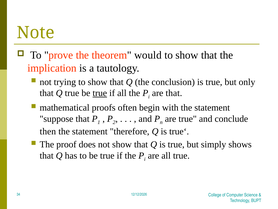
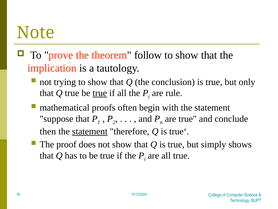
would: would -> follow (148, 55)
are that: that -> rule (174, 93)
statement underline: none -> present (90, 131)
